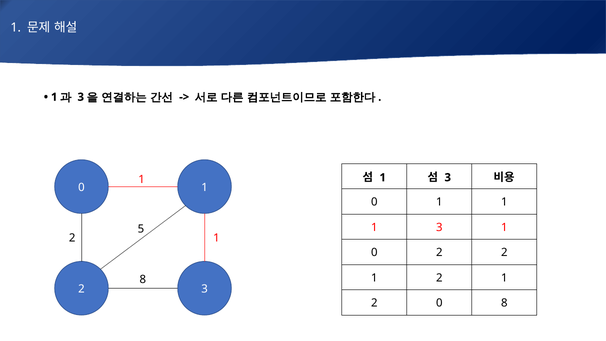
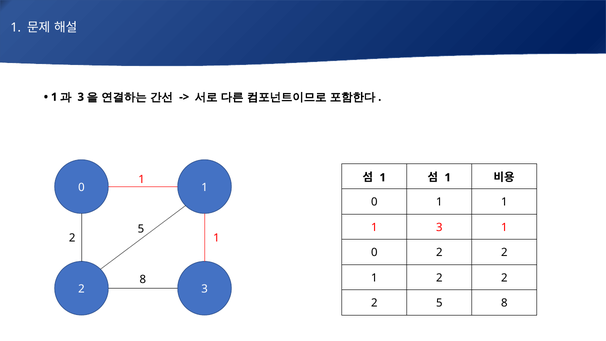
3: 3 -> 1 (448, 177)
1 2 1: 1 -> 2 (504, 278)
2 0: 0 -> 5 (439, 303)
